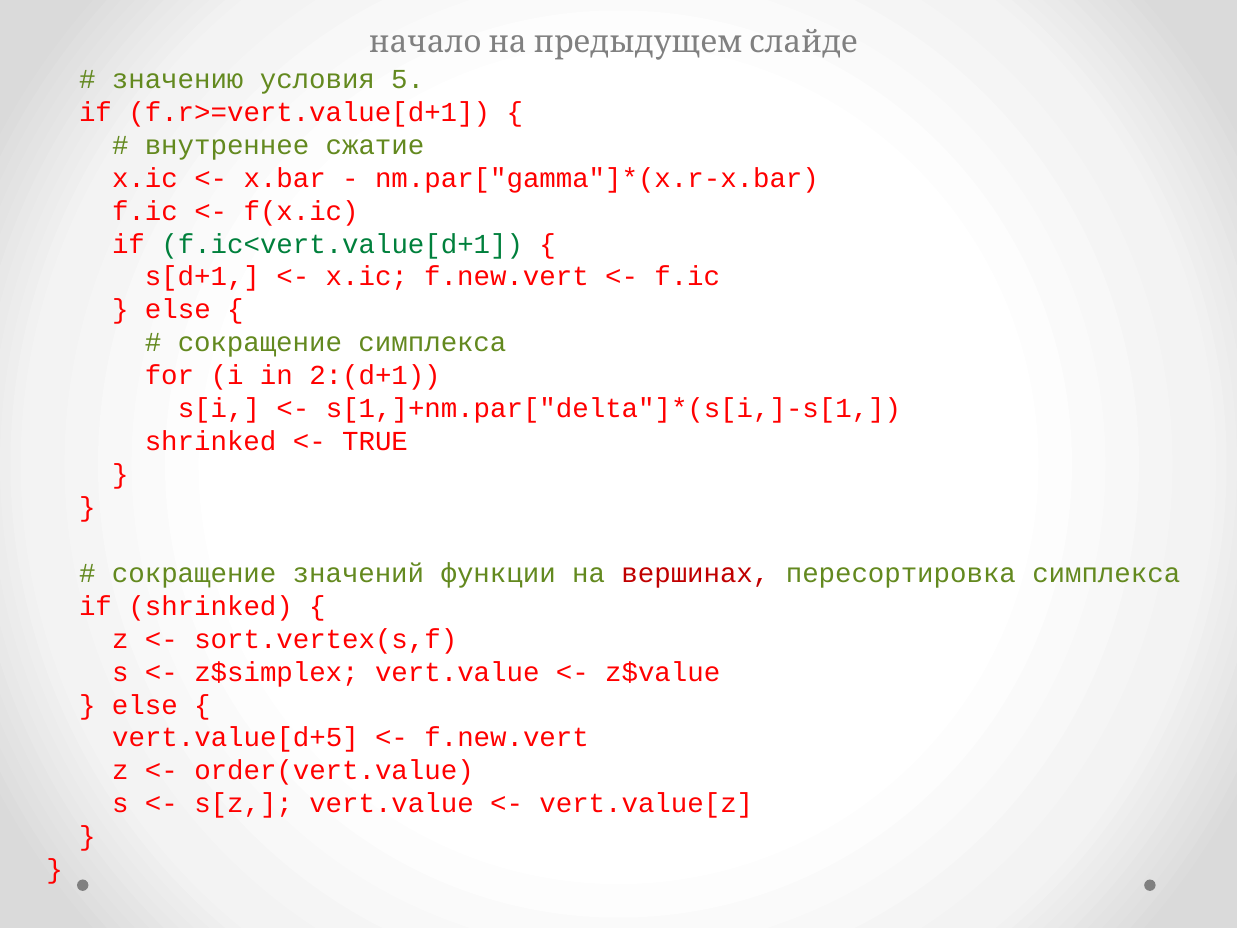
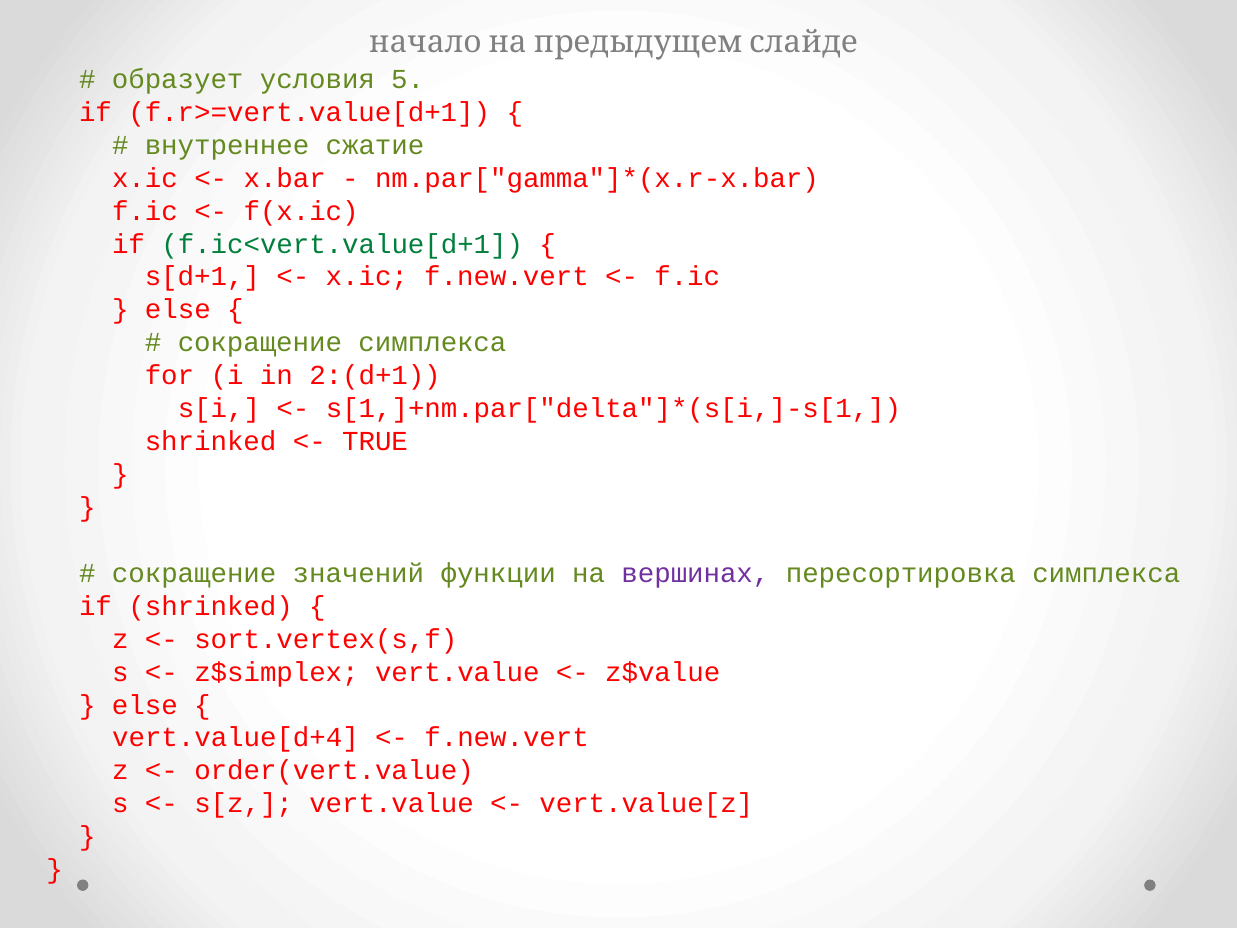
значению: значению -> образует (178, 79)
вершинах colour: red -> purple (695, 573)
vert.value[d+5: vert.value[d+5 -> vert.value[d+4 (235, 738)
